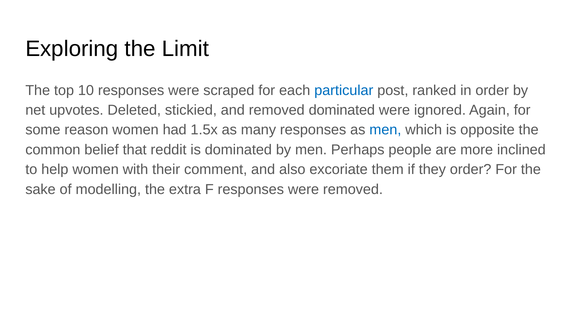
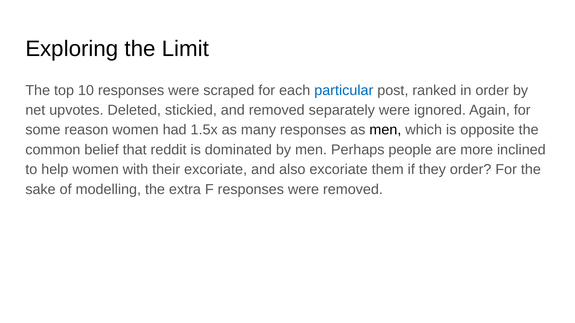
removed dominated: dominated -> separately (342, 110)
men colour: blue -> black (385, 130)
their comment: comment -> excoriate (216, 170)
